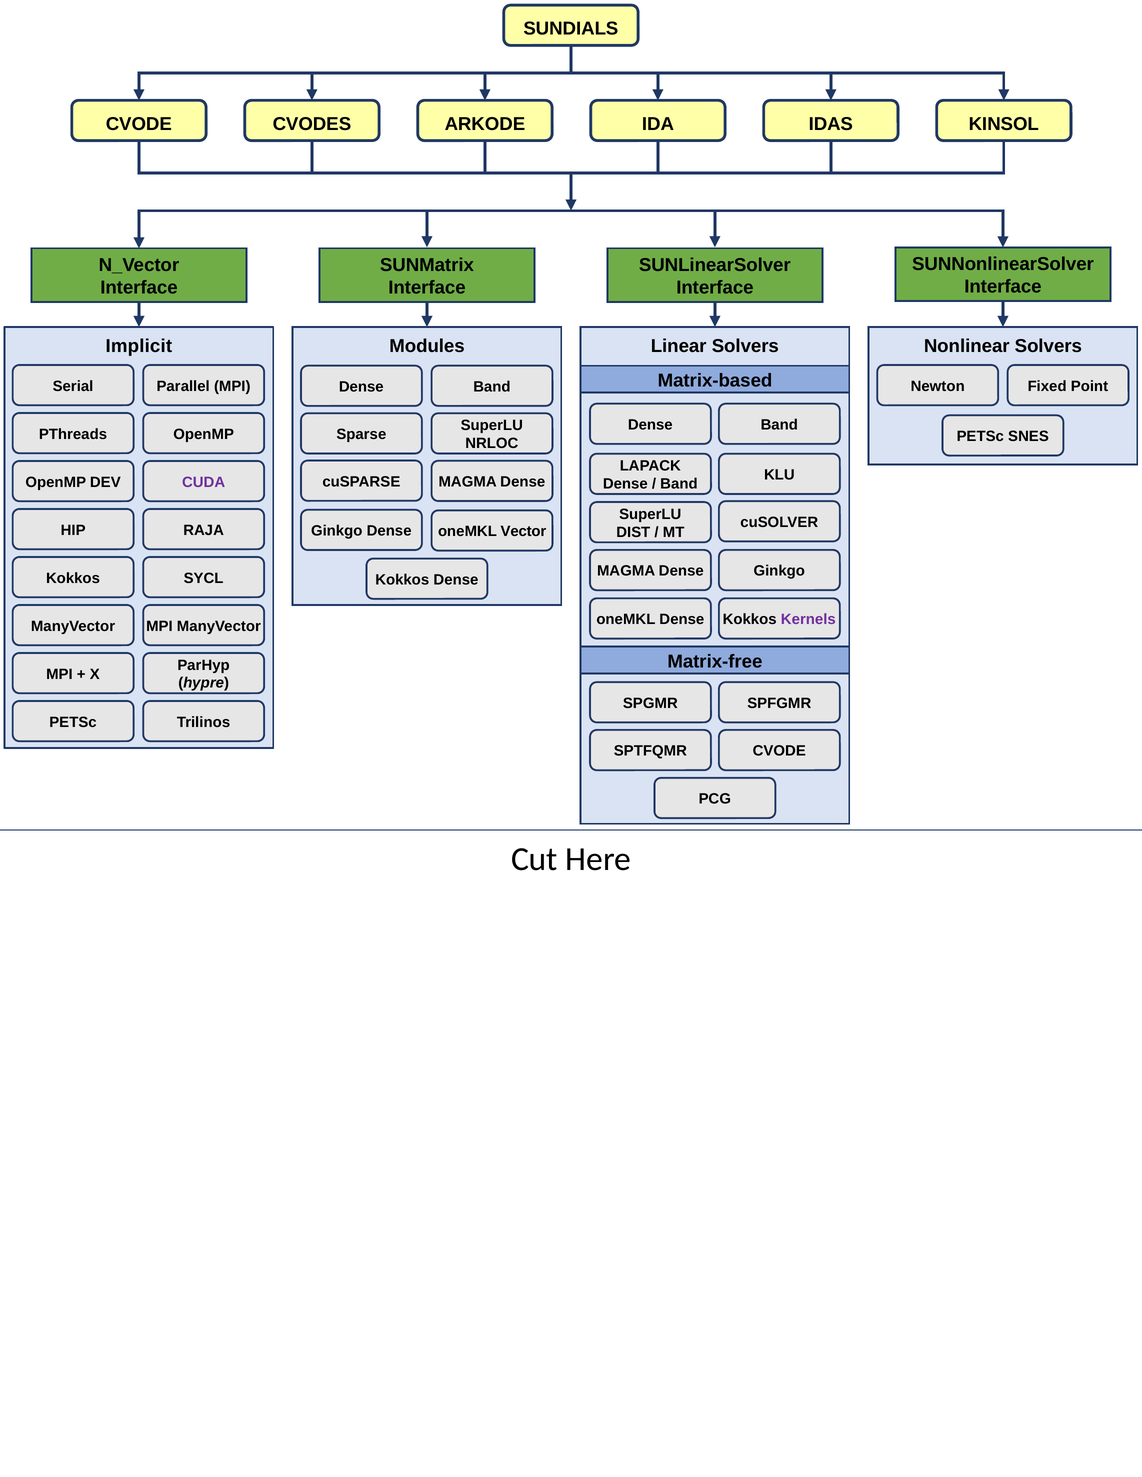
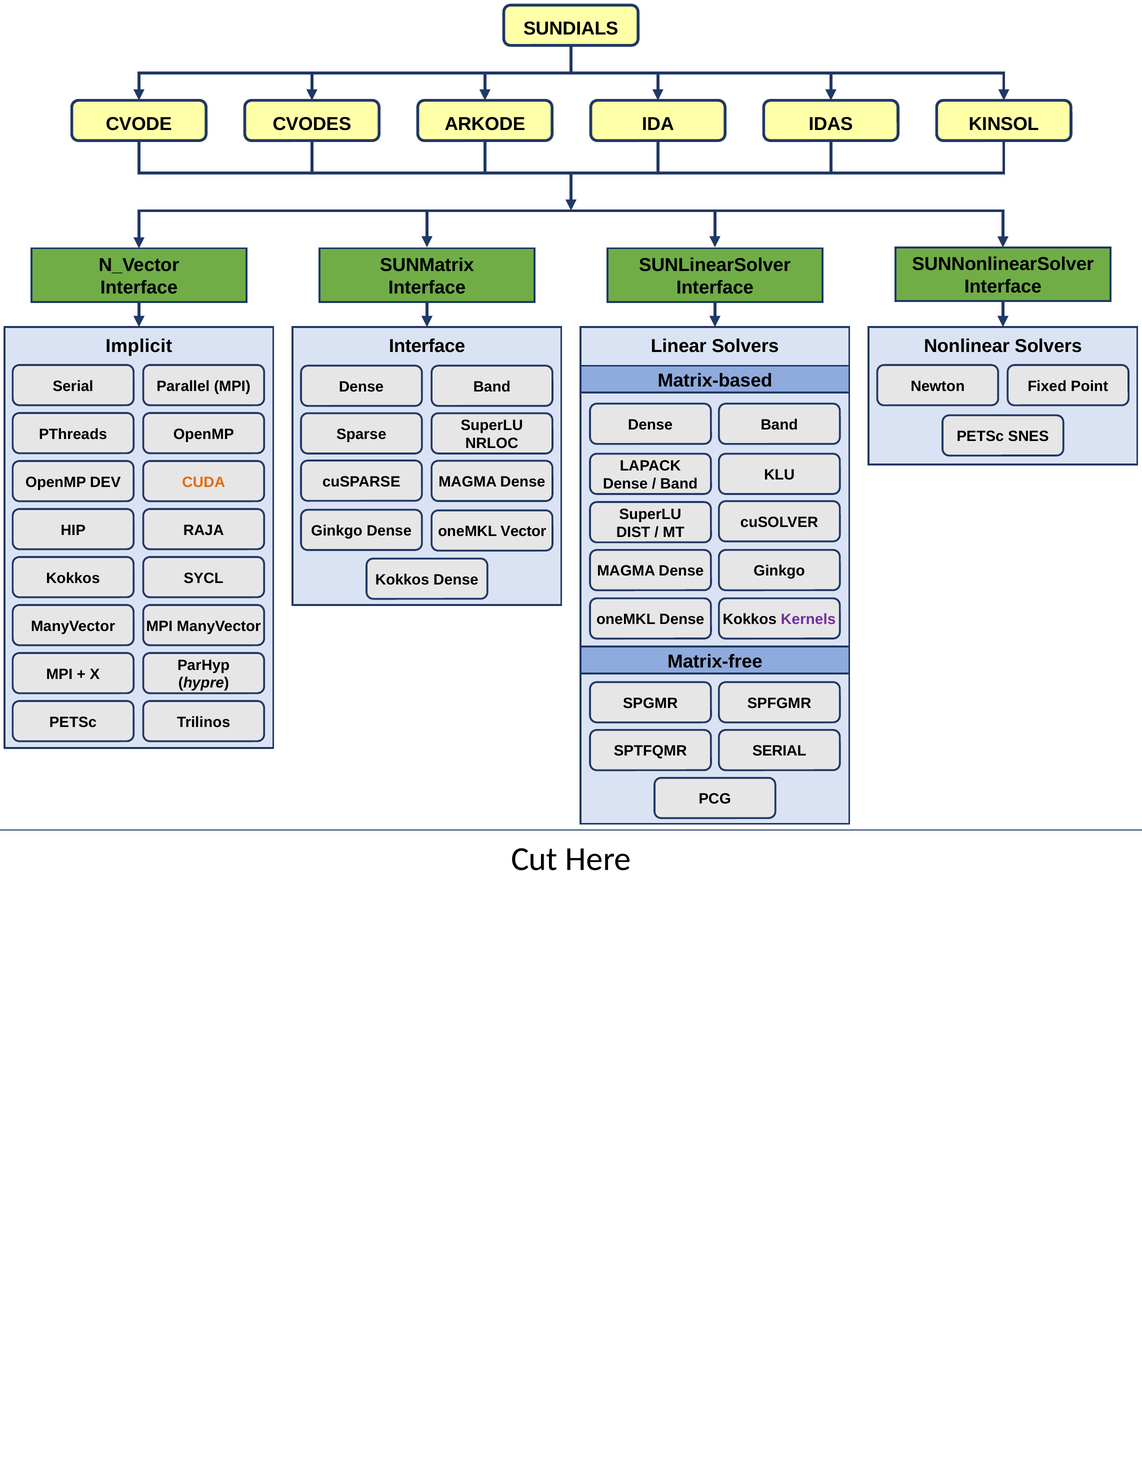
Modules: Modules -> Interface (427, 346)
CUDA colour: purple -> orange (204, 482)
SPTFQMR CVODE: CVODE -> SERIAL (779, 752)
